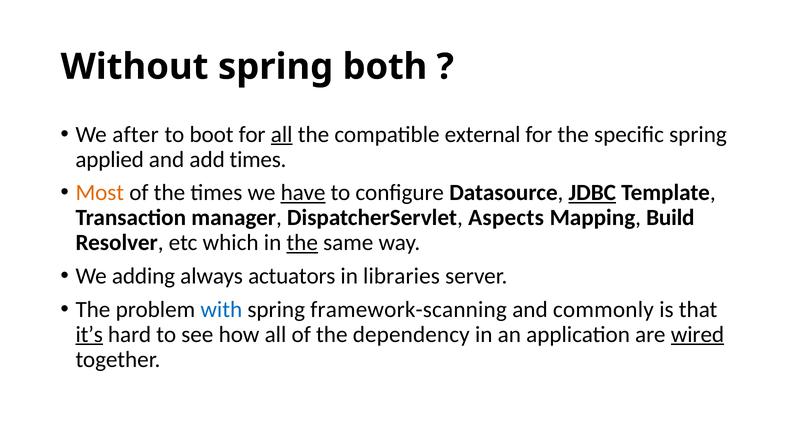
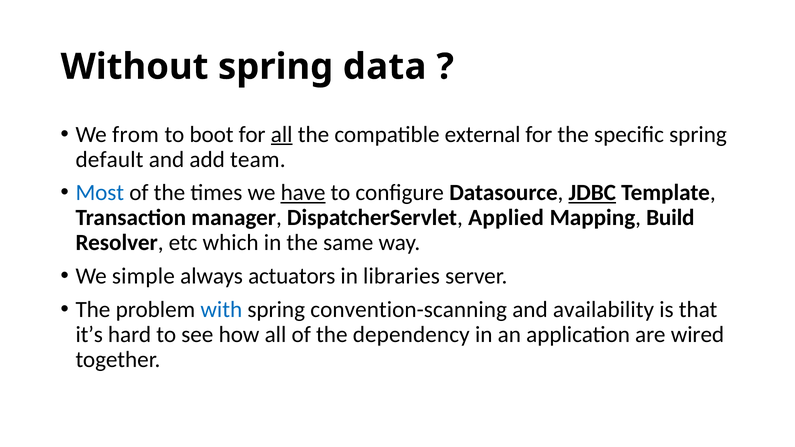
both: both -> data (385, 67)
after: after -> from (136, 134)
applied: applied -> default (110, 159)
add times: times -> team (258, 159)
Most colour: orange -> blue (100, 193)
Aspects: Aspects -> Applied (506, 218)
the underline: present -> none (302, 243)
adding: adding -> simple (143, 276)
framework-scanning: framework-scanning -> convention-scanning (409, 310)
commonly: commonly -> availability (603, 310)
it’s underline: present -> none (89, 335)
wired underline: present -> none (697, 335)
